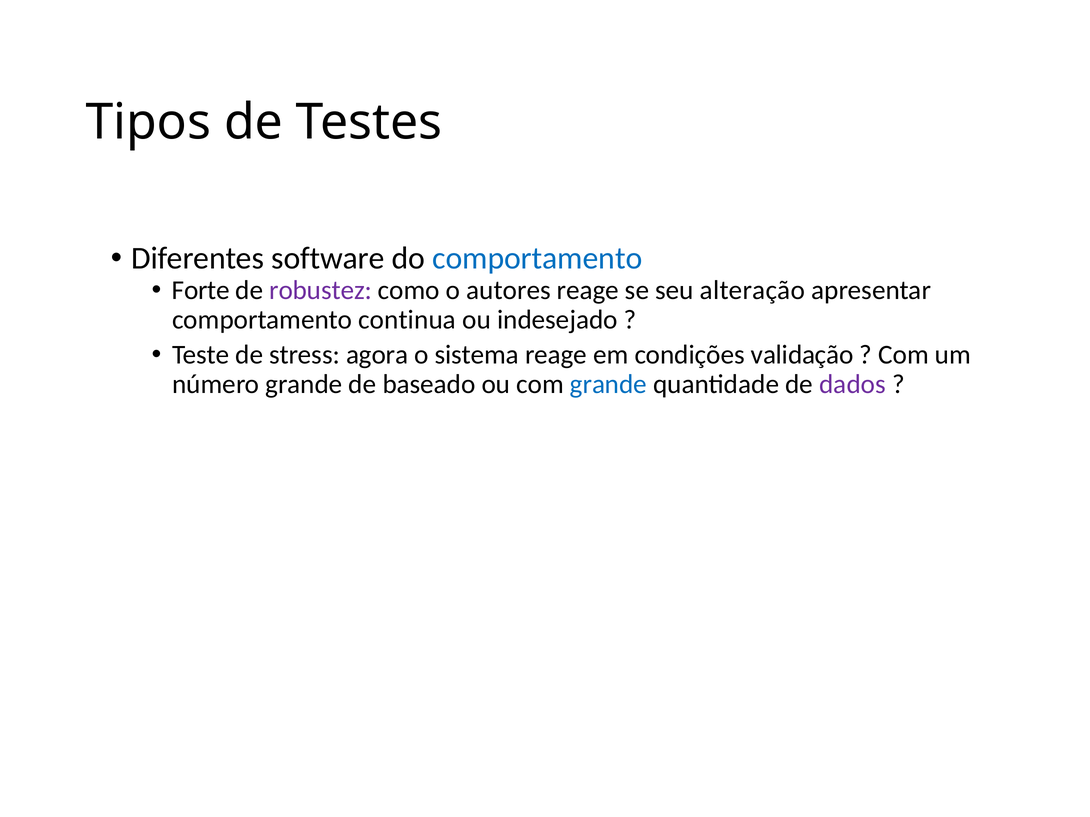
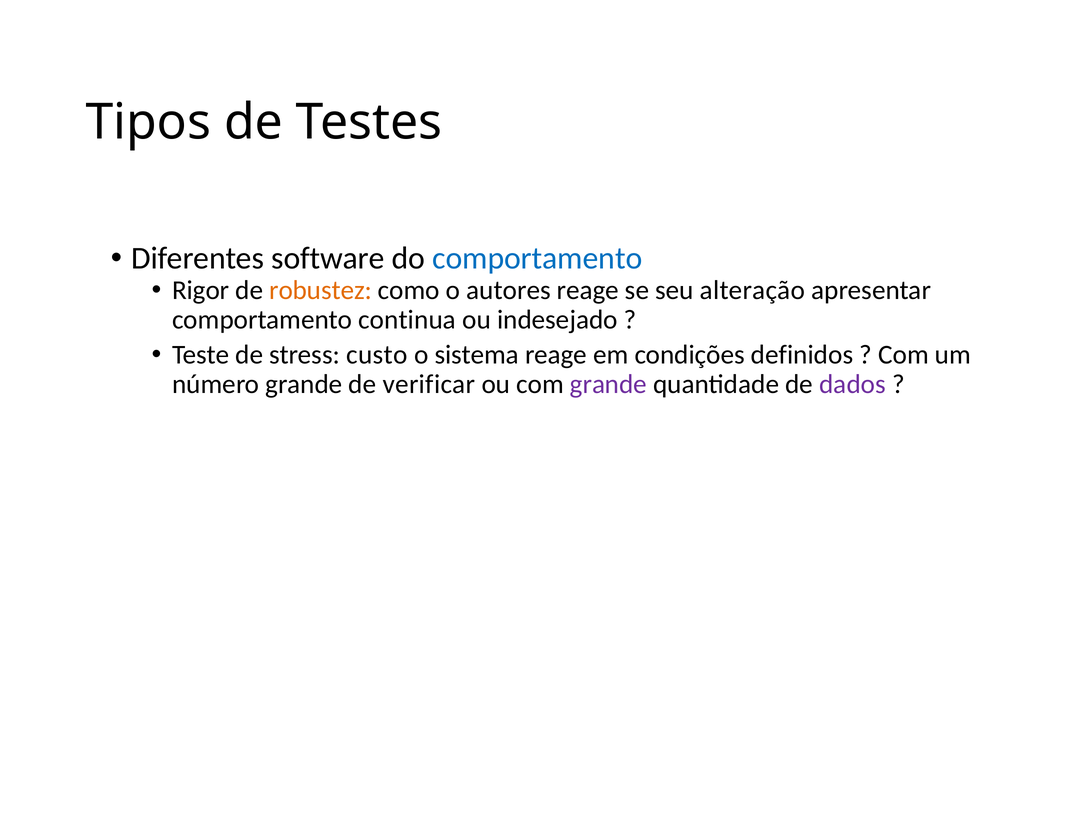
Forte: Forte -> Rigor (201, 291)
robustez colour: purple -> orange (321, 291)
agora: agora -> custo (377, 355)
validação: validação -> definidos (802, 355)
baseado: baseado -> verificar (429, 384)
grande colour: blue -> purple (608, 384)
